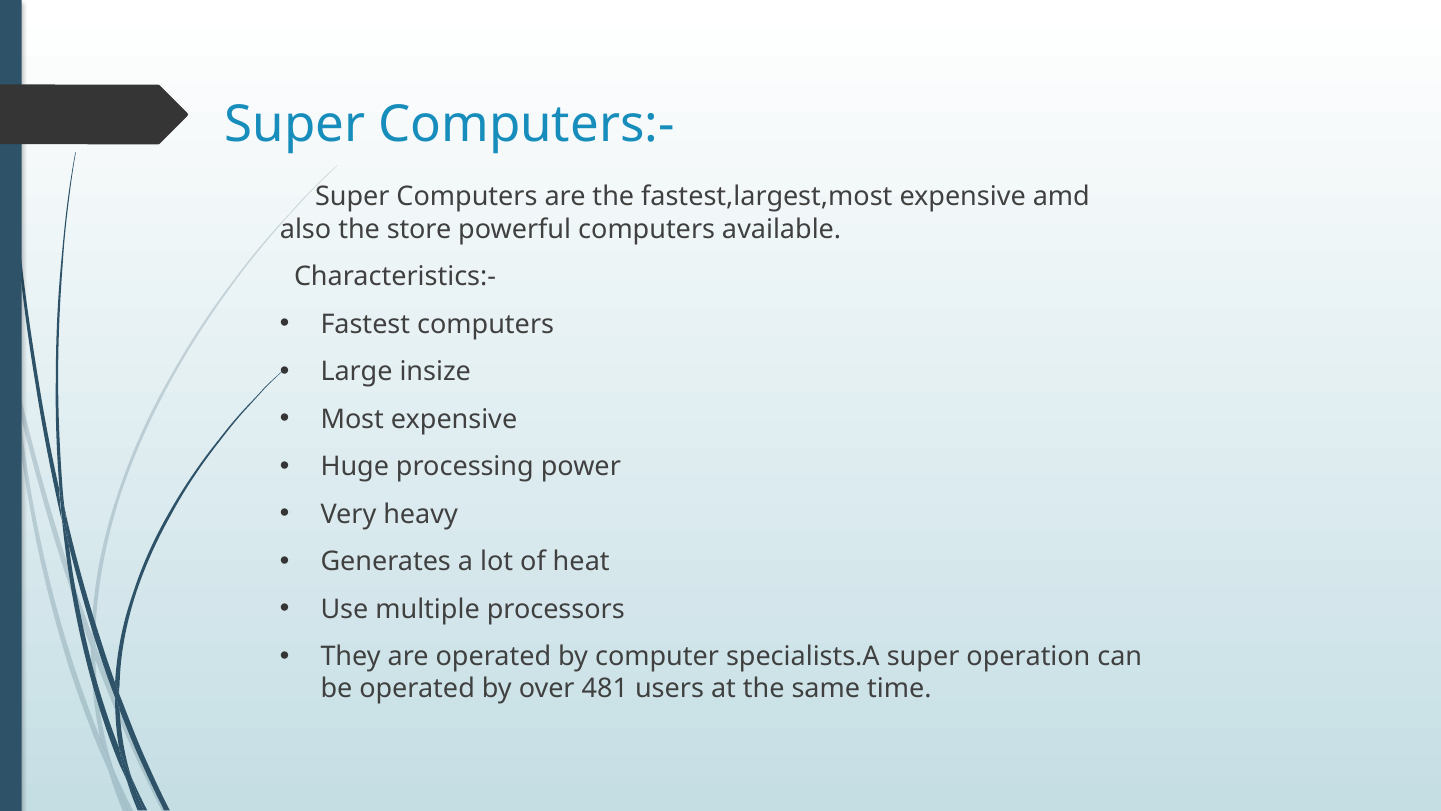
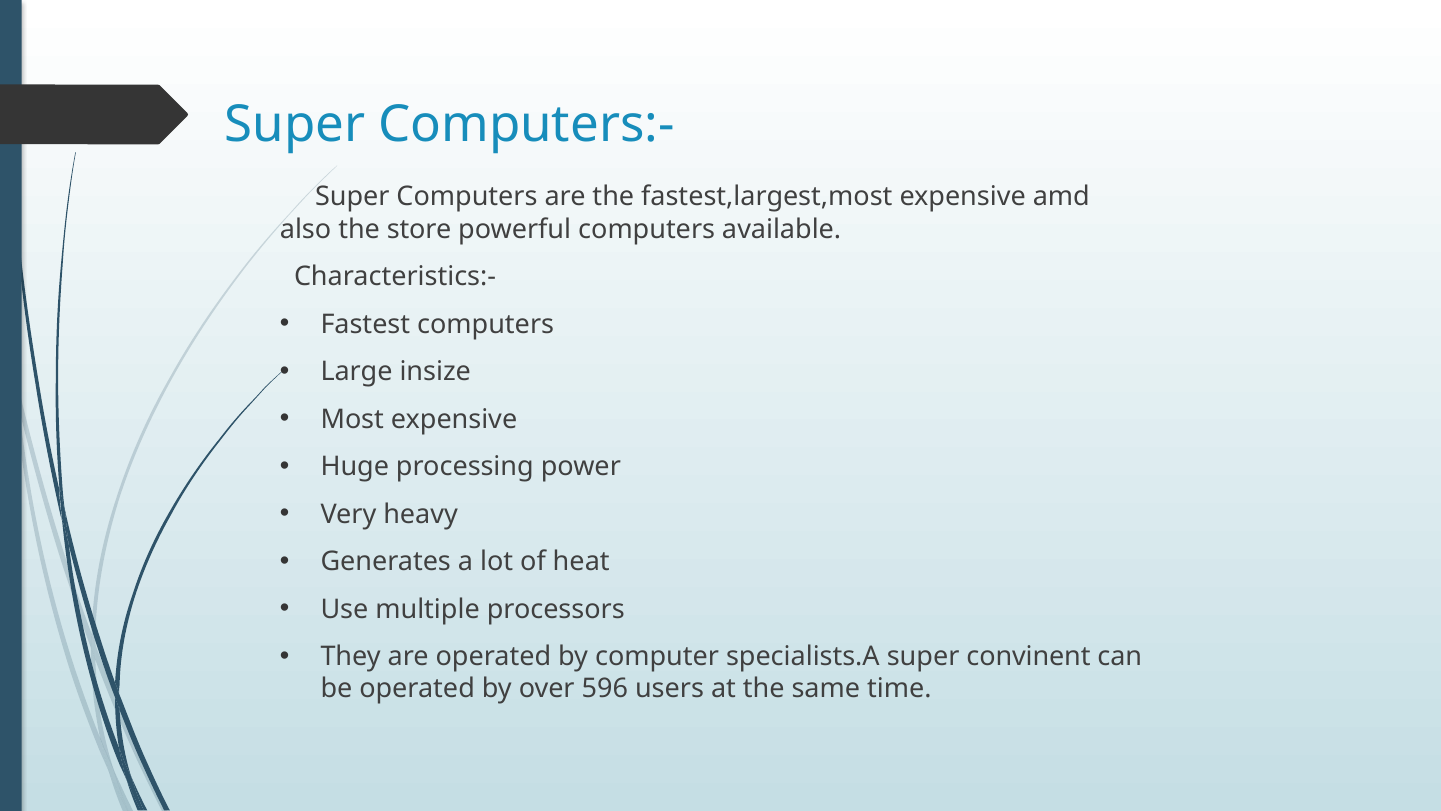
operation: operation -> convinent (1028, 656)
481: 481 -> 596 (605, 689)
